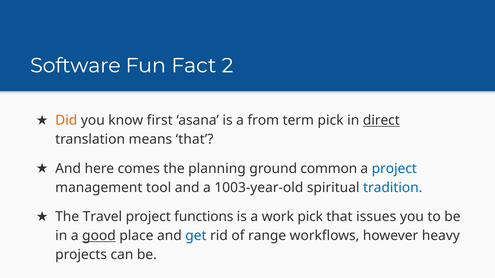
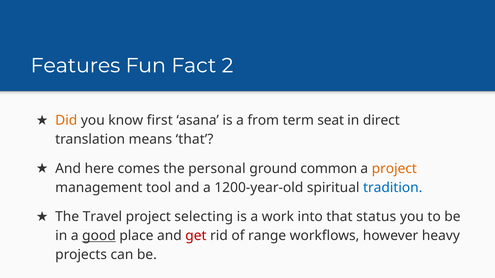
Software: Software -> Features (75, 66)
term pick: pick -> seat (331, 121)
direct underline: present -> none (381, 121)
planning: planning -> personal (217, 169)
project colour: blue -> orange (394, 169)
1003-year-old: 1003-year-old -> 1200-year-old (259, 188)
functions: functions -> selecting (204, 217)
work pick: pick -> into (310, 217)
issues: issues -> status (376, 217)
get colour: blue -> red (196, 236)
